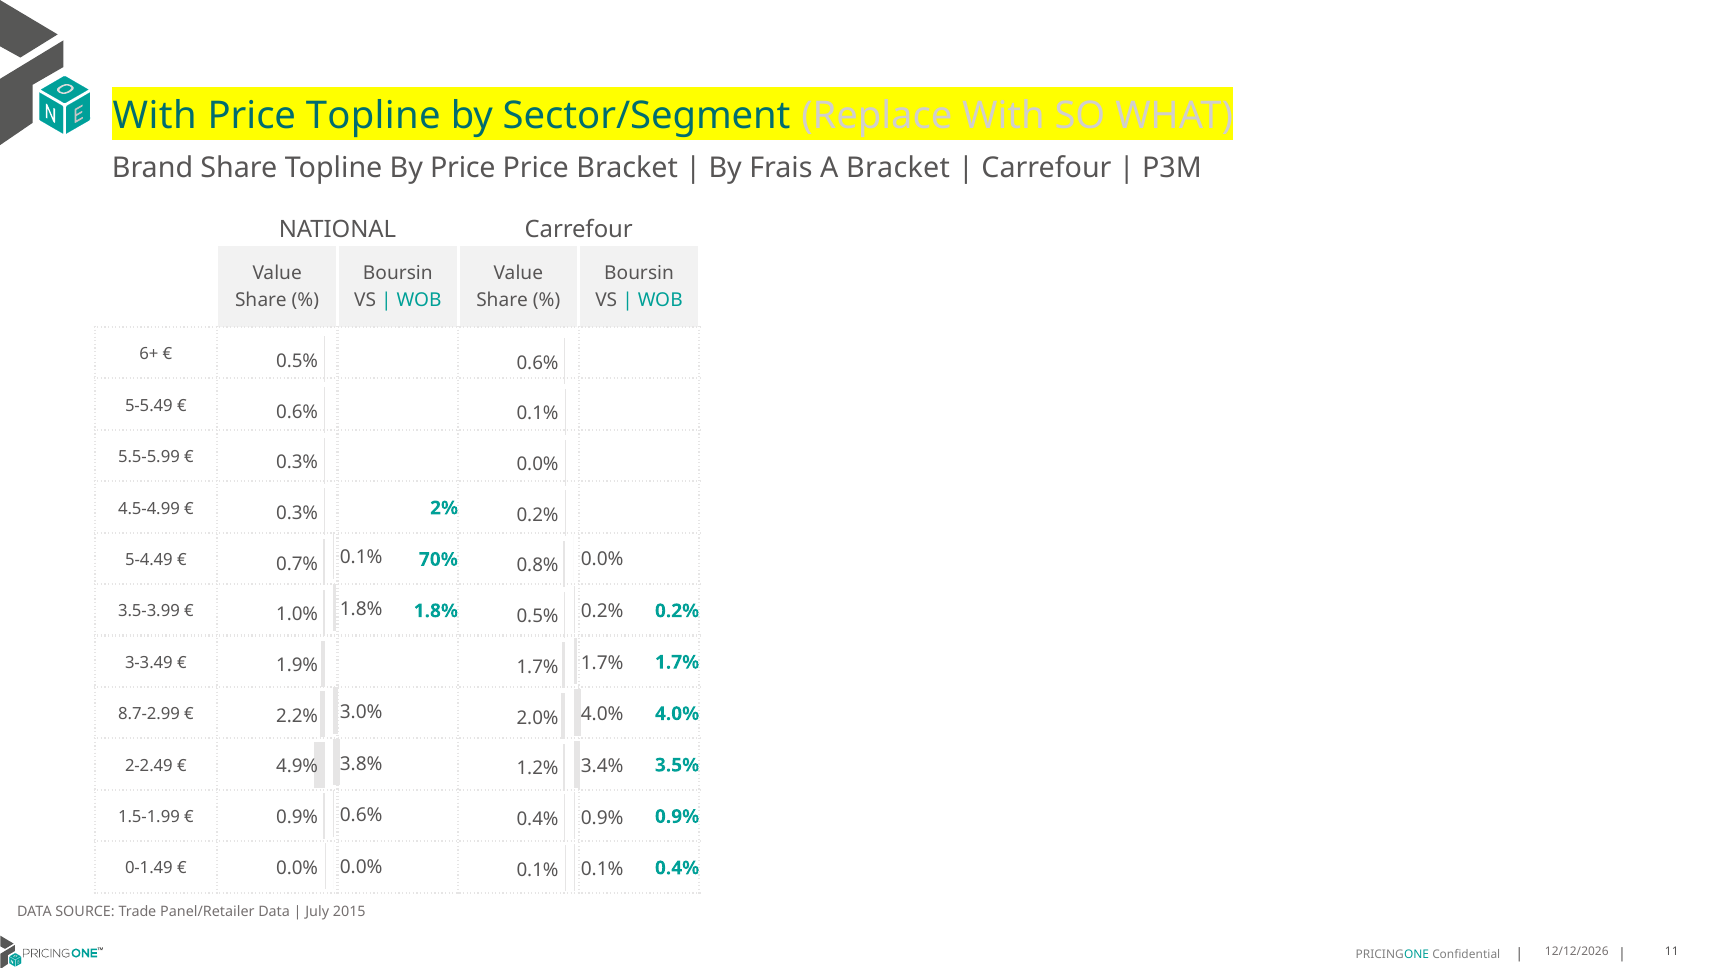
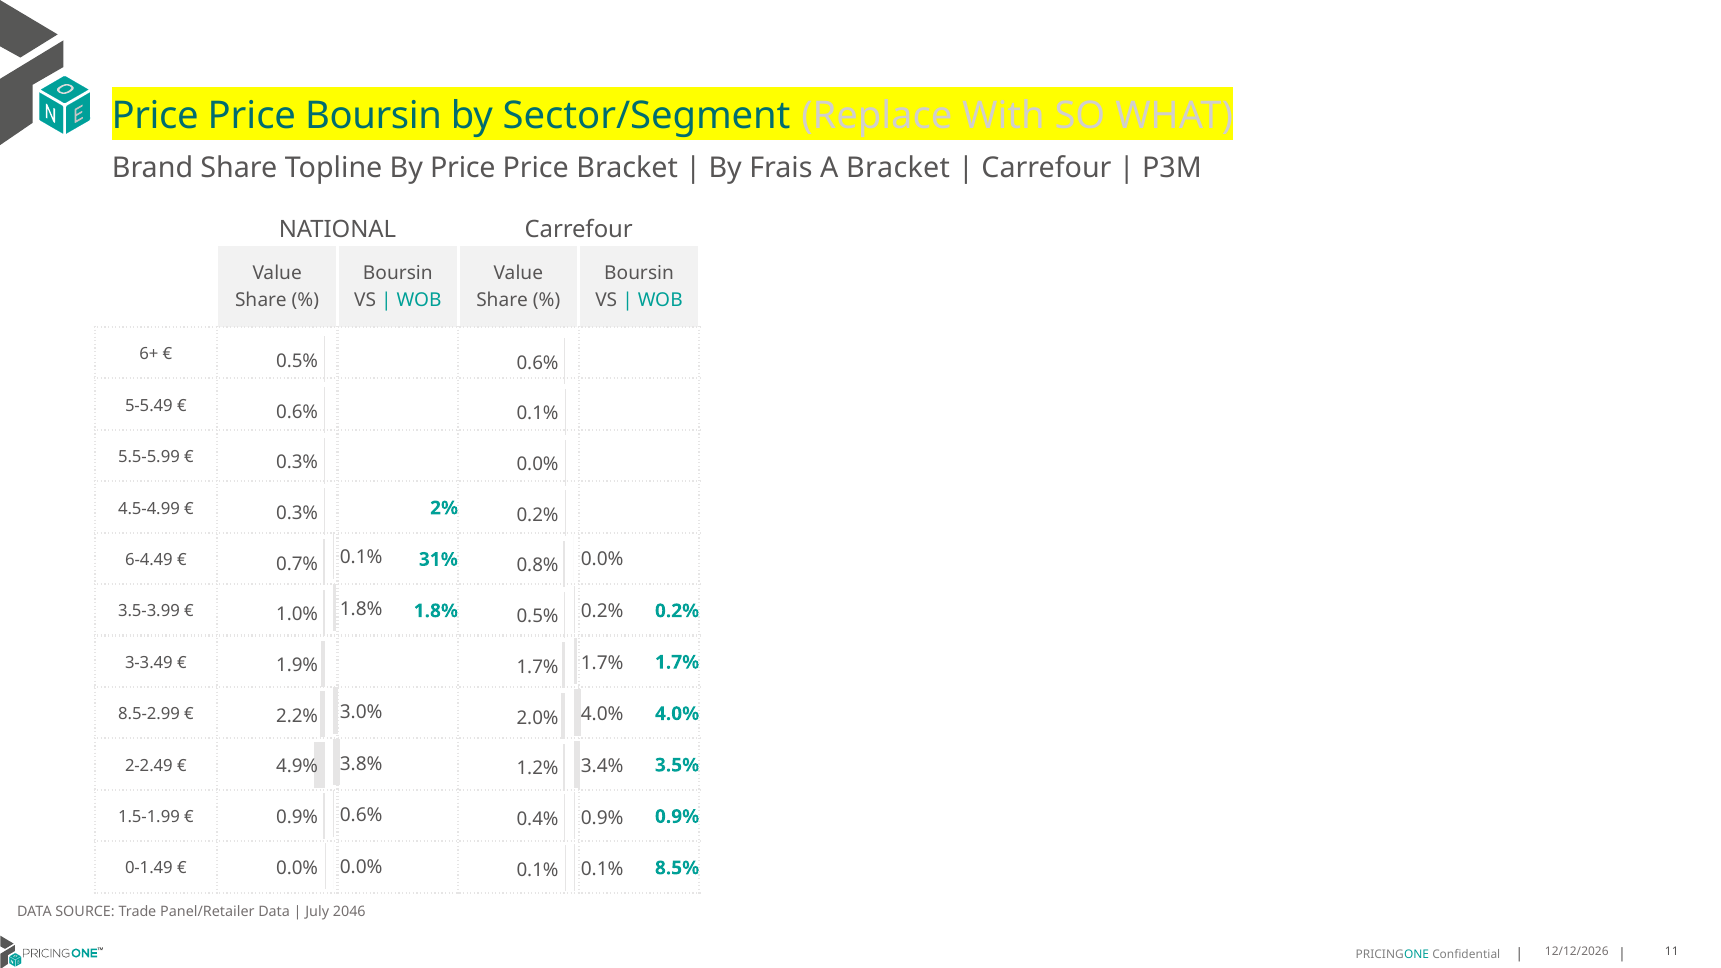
With: With -> Price (155, 116)
Price Topline: Topline -> Boursin (374, 116)
5-4.49: 5-4.49 -> 6-4.49 (149, 560)
70%: 70% -> 31% (438, 560)
8.7-2.99: 8.7-2.99 -> 8.5-2.99 (149, 714)
0.4%: 0.4% -> 8.5% (677, 868)
2015: 2015 -> 2046 (349, 912)
